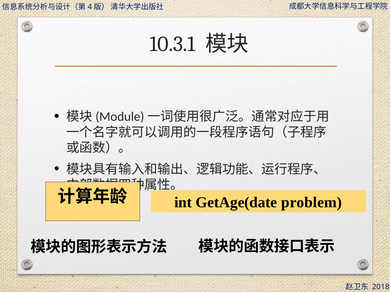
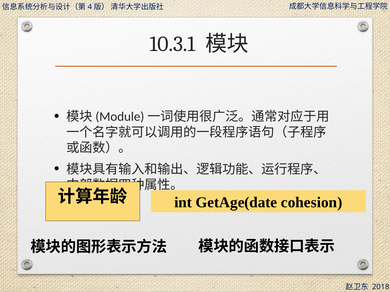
problem: problem -> cohesion (312, 203)
